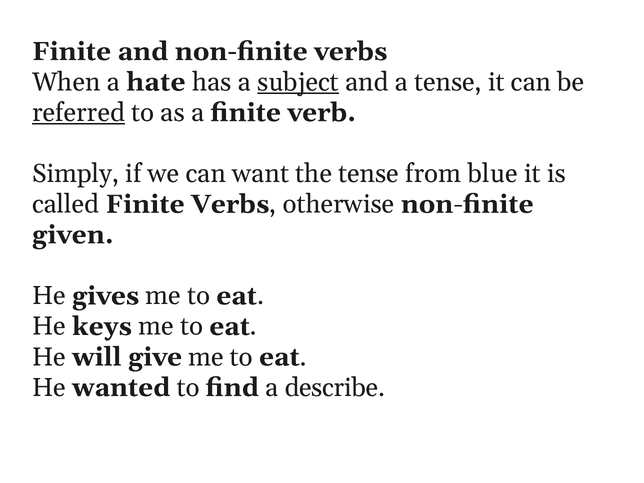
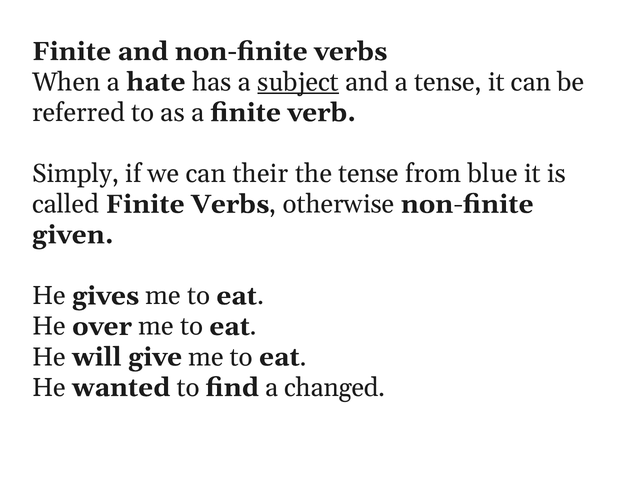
referred underline: present -> none (79, 113)
want: want -> their (261, 174)
keys: keys -> over (102, 326)
describe: describe -> changed (335, 387)
